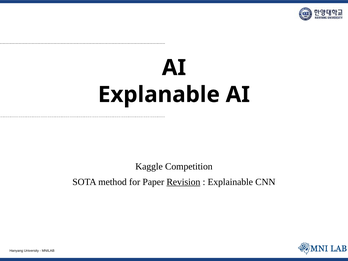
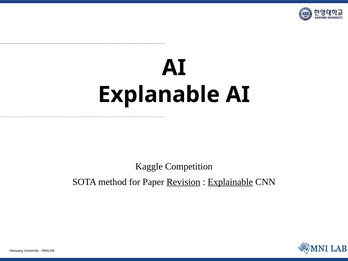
Explainable underline: none -> present (230, 182)
